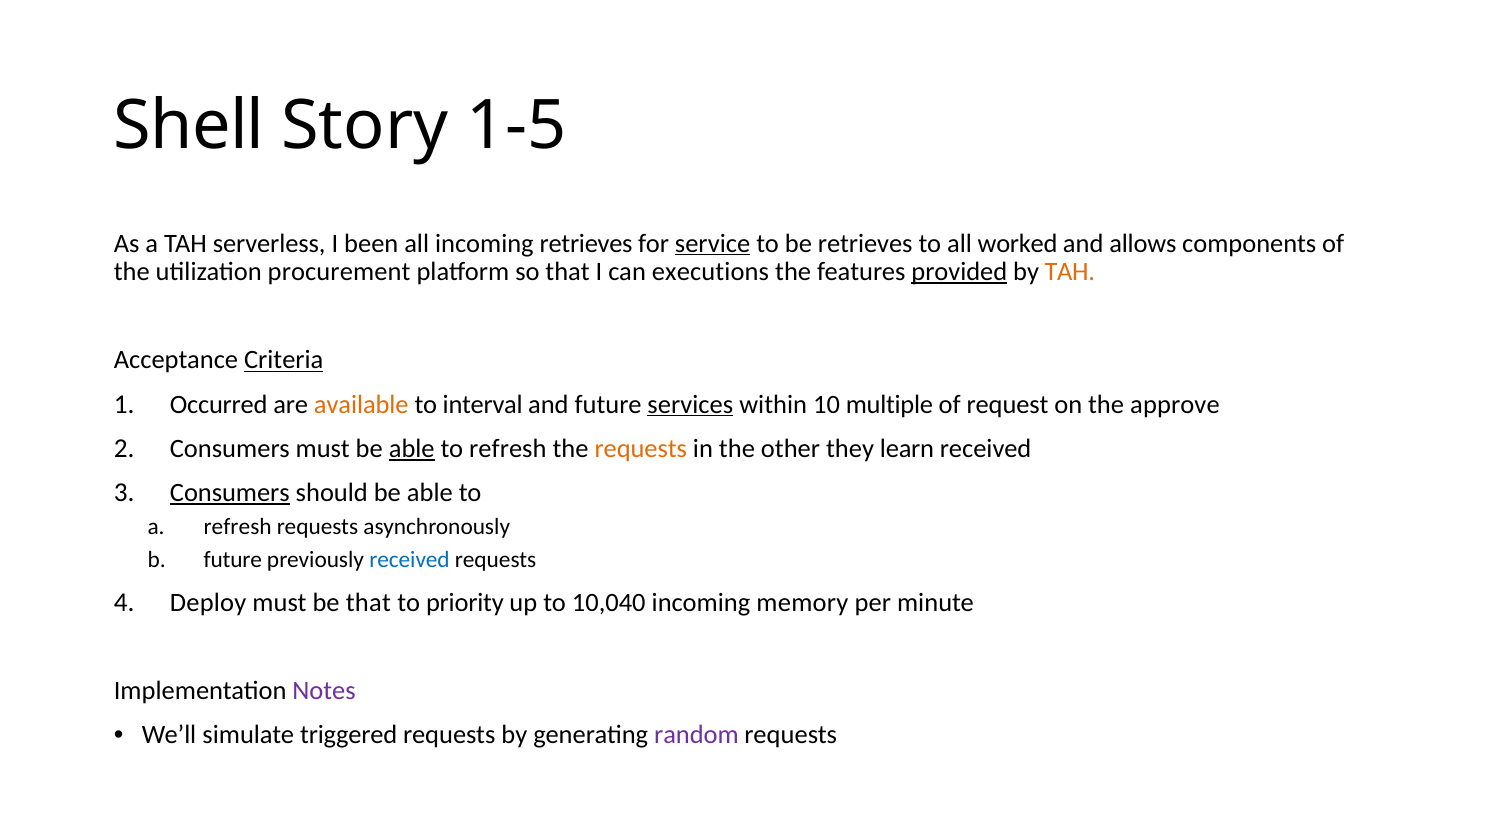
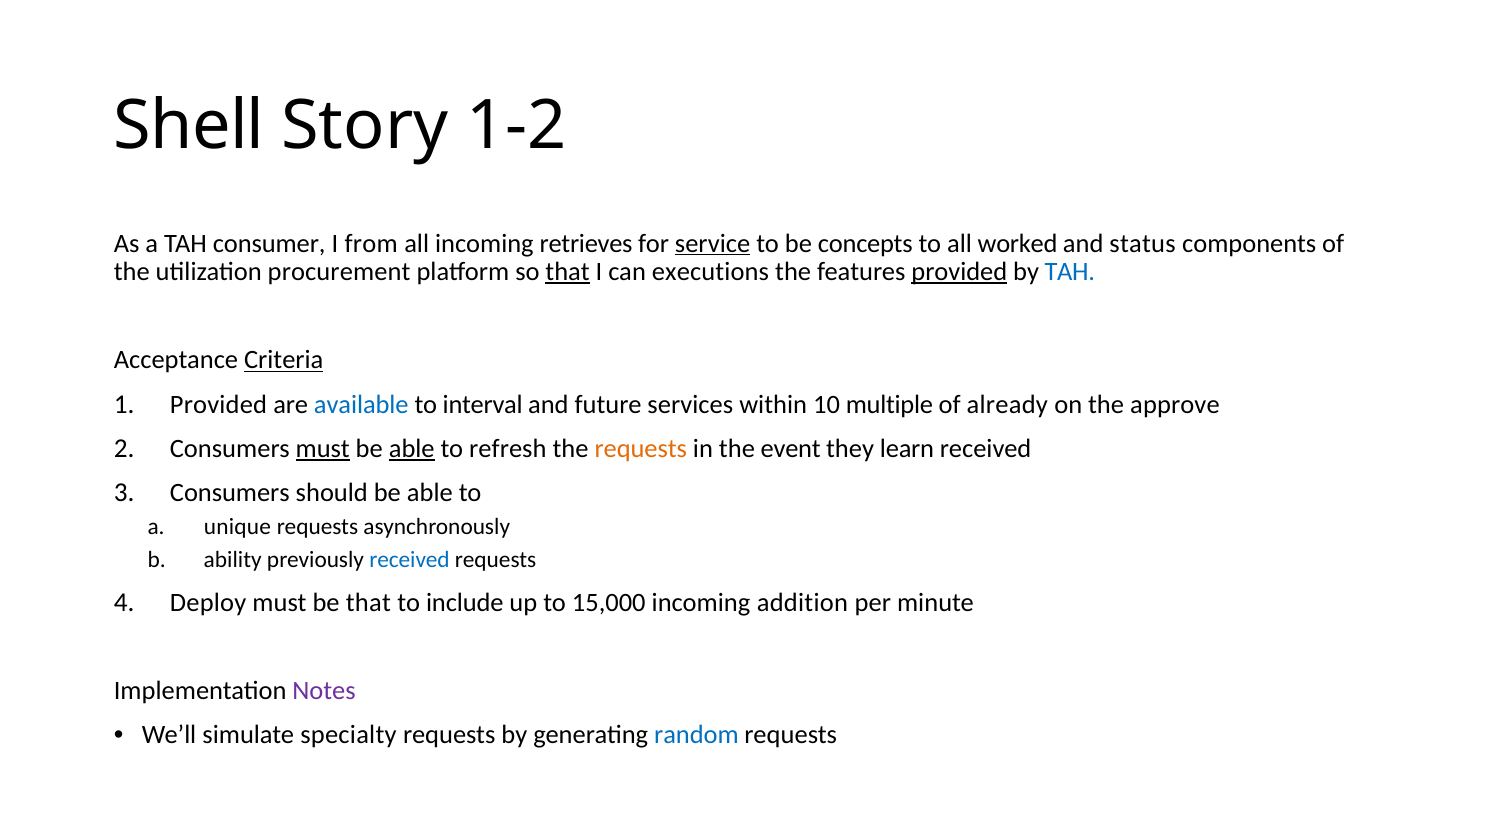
1-5: 1-5 -> 1-2 (516, 125)
serverless: serverless -> consumer (269, 243)
been: been -> from (371, 243)
be retrieves: retrieves -> concepts (865, 243)
allows: allows -> status (1143, 243)
that underline: none -> present (568, 272)
TAH colour: orange -> blue (1070, 272)
Occurred: Occurred -> Provided (219, 404)
available colour: orange -> blue (361, 404)
services underline: present -> none (690, 404)
request: request -> already (1007, 404)
must underline: none -> present (323, 449)
other: other -> event (791, 449)
Consumers underline: present -> none (230, 493)
a refresh: refresh -> unique (238, 527)
future: future -> ability (233, 560)
priority: priority -> include (465, 603)
10,040: 10,040 -> 15,000 (609, 603)
memory: memory -> addition (802, 603)
triggered: triggered -> specialty (348, 735)
random colour: purple -> blue (696, 735)
